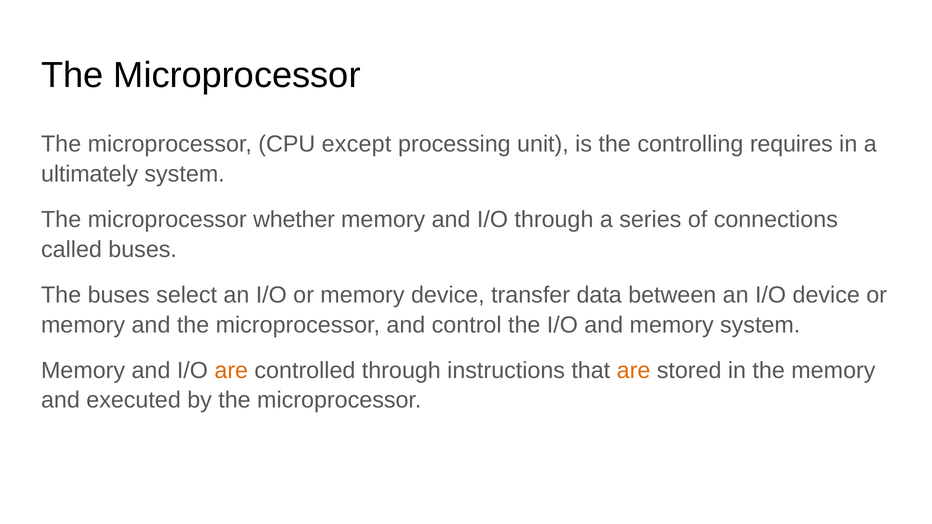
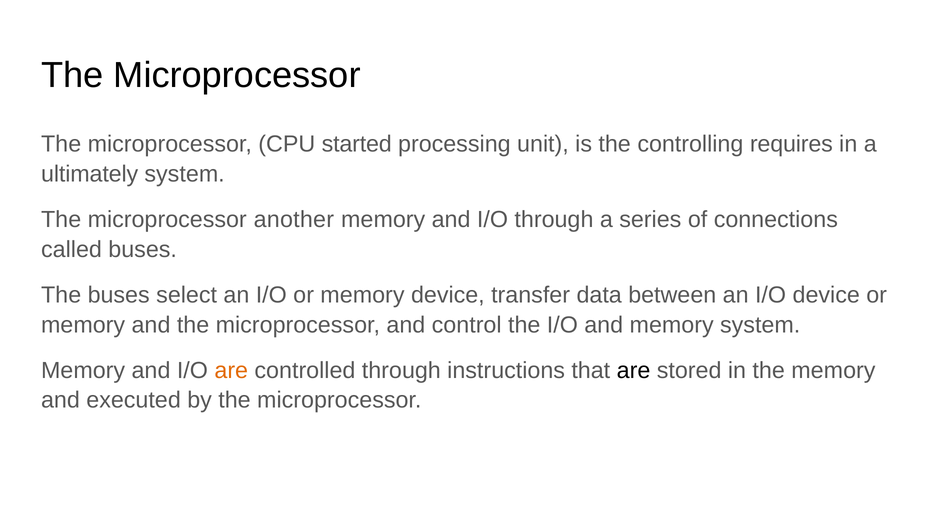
except: except -> started (357, 144)
whether: whether -> another (294, 220)
are colour: orange -> black (634, 371)
